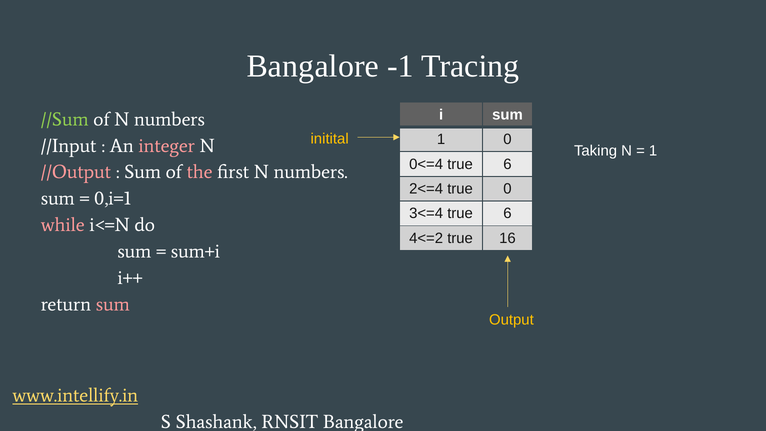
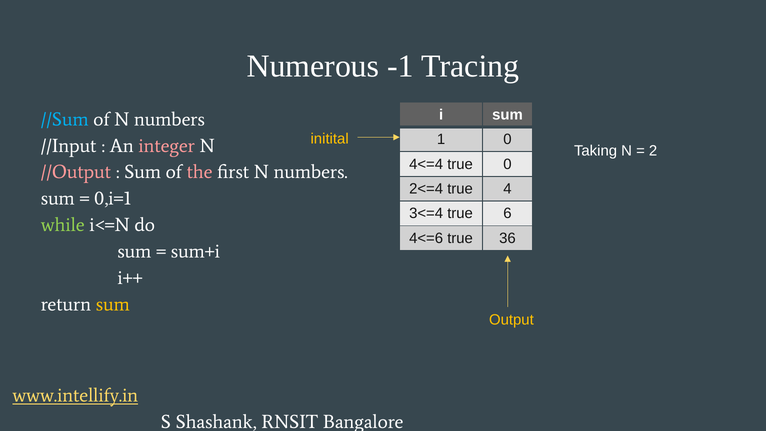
Bangalore: Bangalore -> Numerous (313, 66)
//Sum colour: light green -> light blue (65, 119)
1: 1 -> 2 (653, 151)
0<=4: 0<=4 -> 4<=4 (426, 164)
6: 6 -> 0 (508, 164)
true 0: 0 -> 4 (508, 189)
while colour: pink -> light green (63, 225)
4<=2: 4<=2 -> 4<=6 (426, 238)
16: 16 -> 36 (507, 238)
sum colour: pink -> yellow (113, 304)
